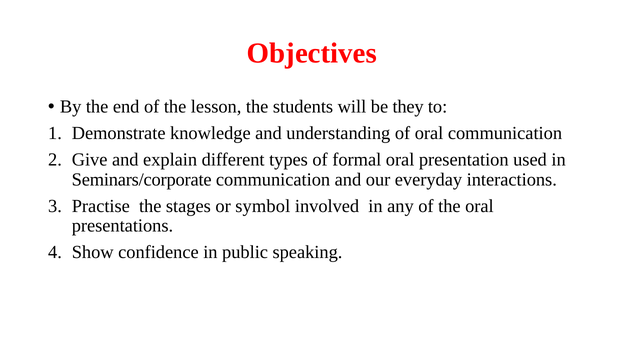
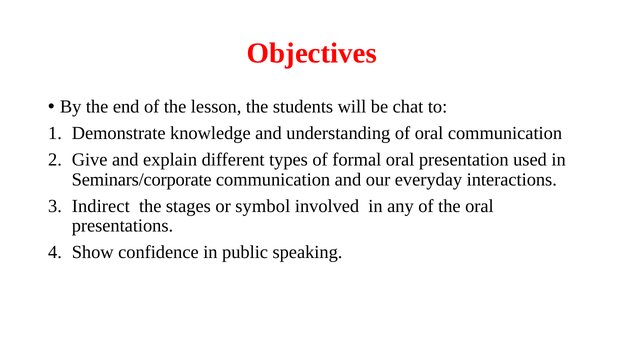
they: they -> chat (408, 107)
Practise: Practise -> Indirect (101, 206)
